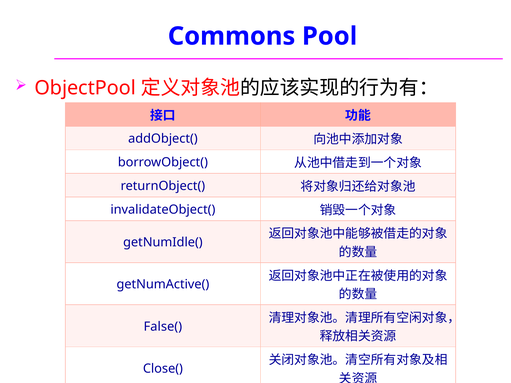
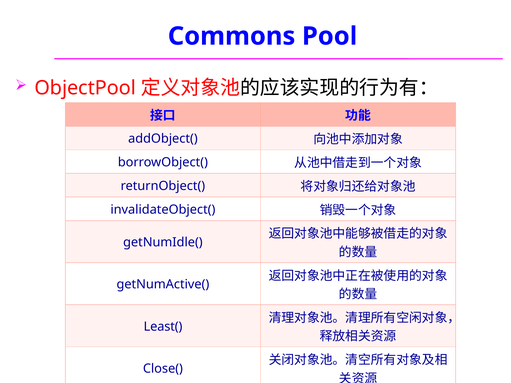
False(: False( -> Least( (163, 327)
